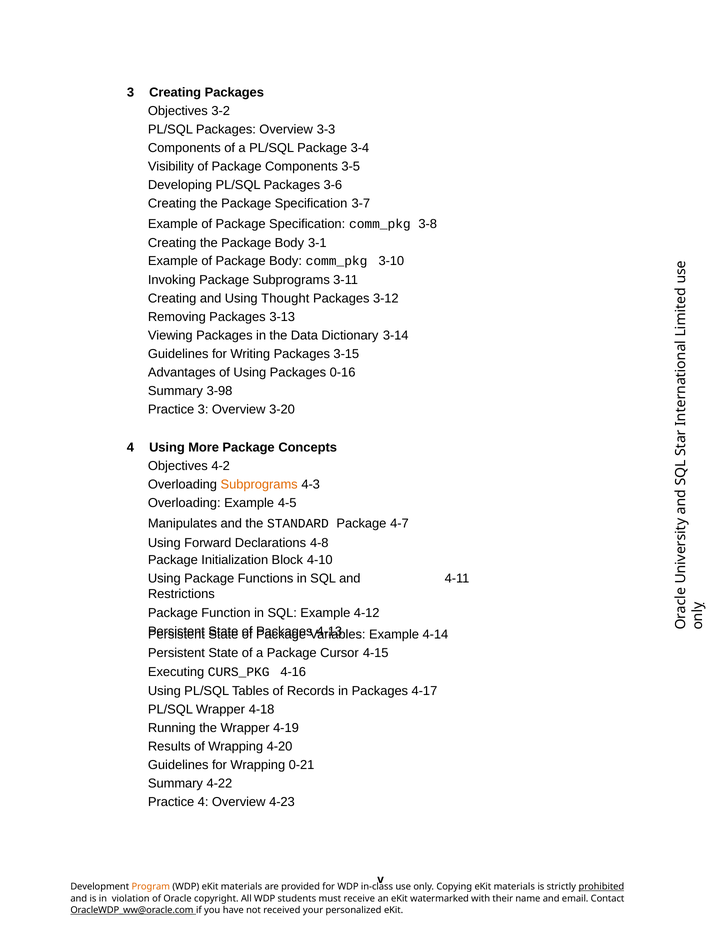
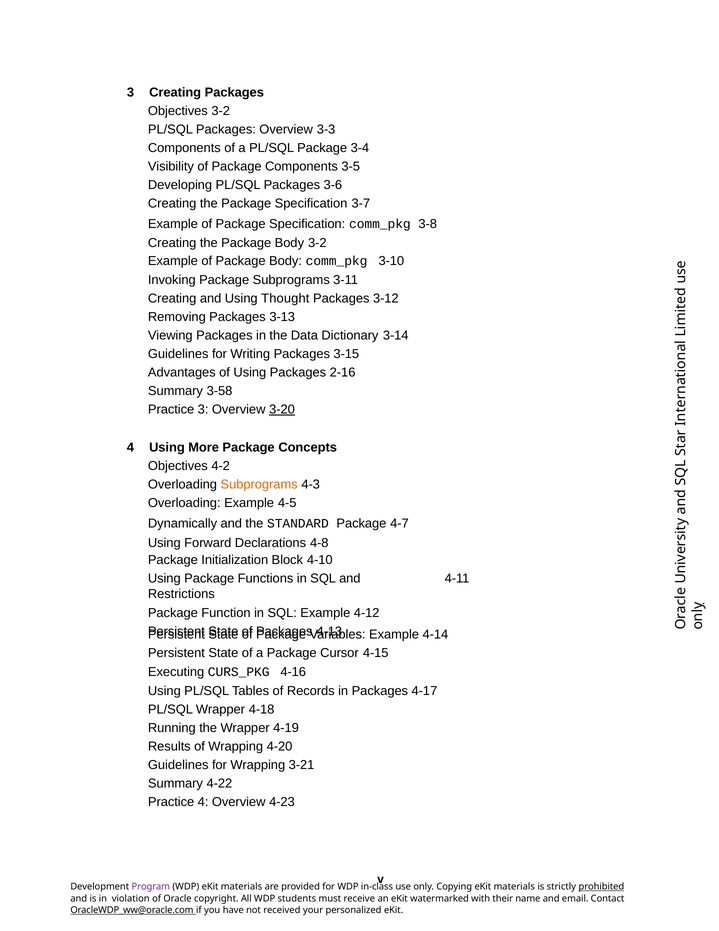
Body 3-1: 3-1 -> 3-2 (317, 243)
0-16: 0-16 -> 2-16 (343, 372)
3-98: 3-98 -> 3-58 (220, 391)
3-20 underline: none -> present (282, 409)
Manipulates: Manipulates -> Dynamically (183, 523)
0-21: 0-21 -> 3-21 (302, 765)
Program colour: orange -> purple (151, 886)
